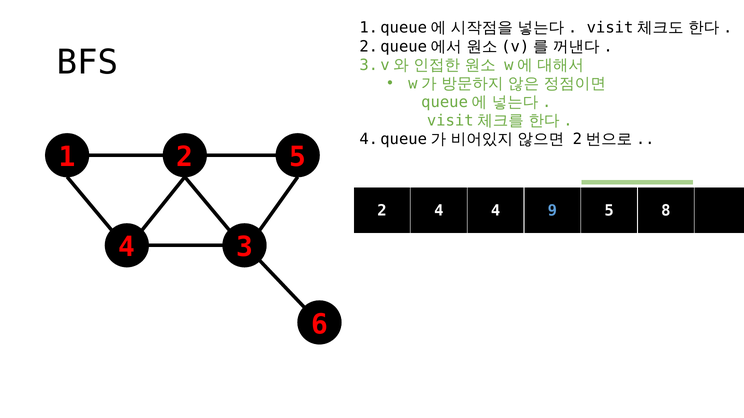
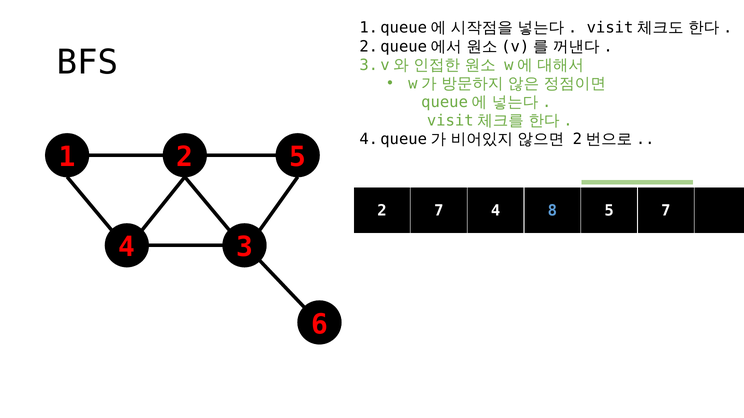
4: 4 -> 7 (439, 211)
9: 9 -> 8 (552, 211)
5 8: 8 -> 7 (666, 211)
